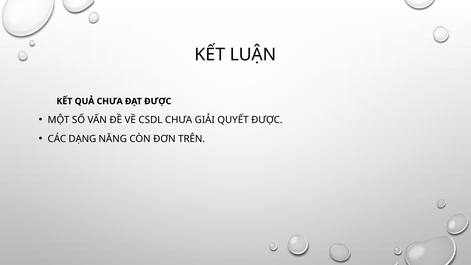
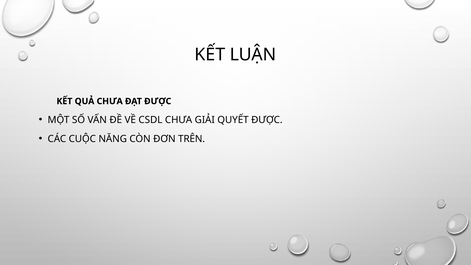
DẠNG: DẠNG -> CUỘC (82, 139)
